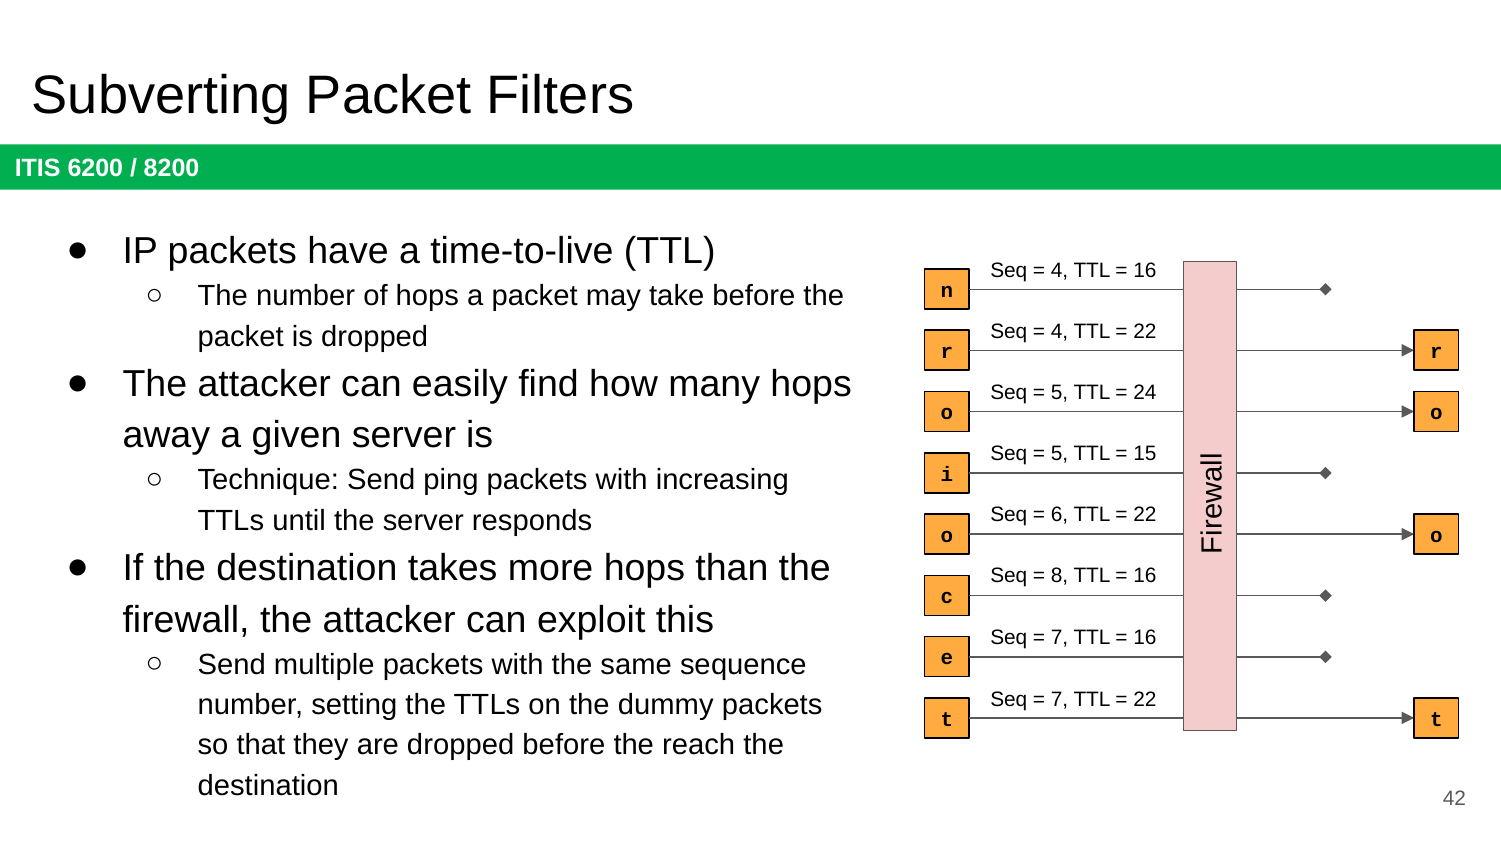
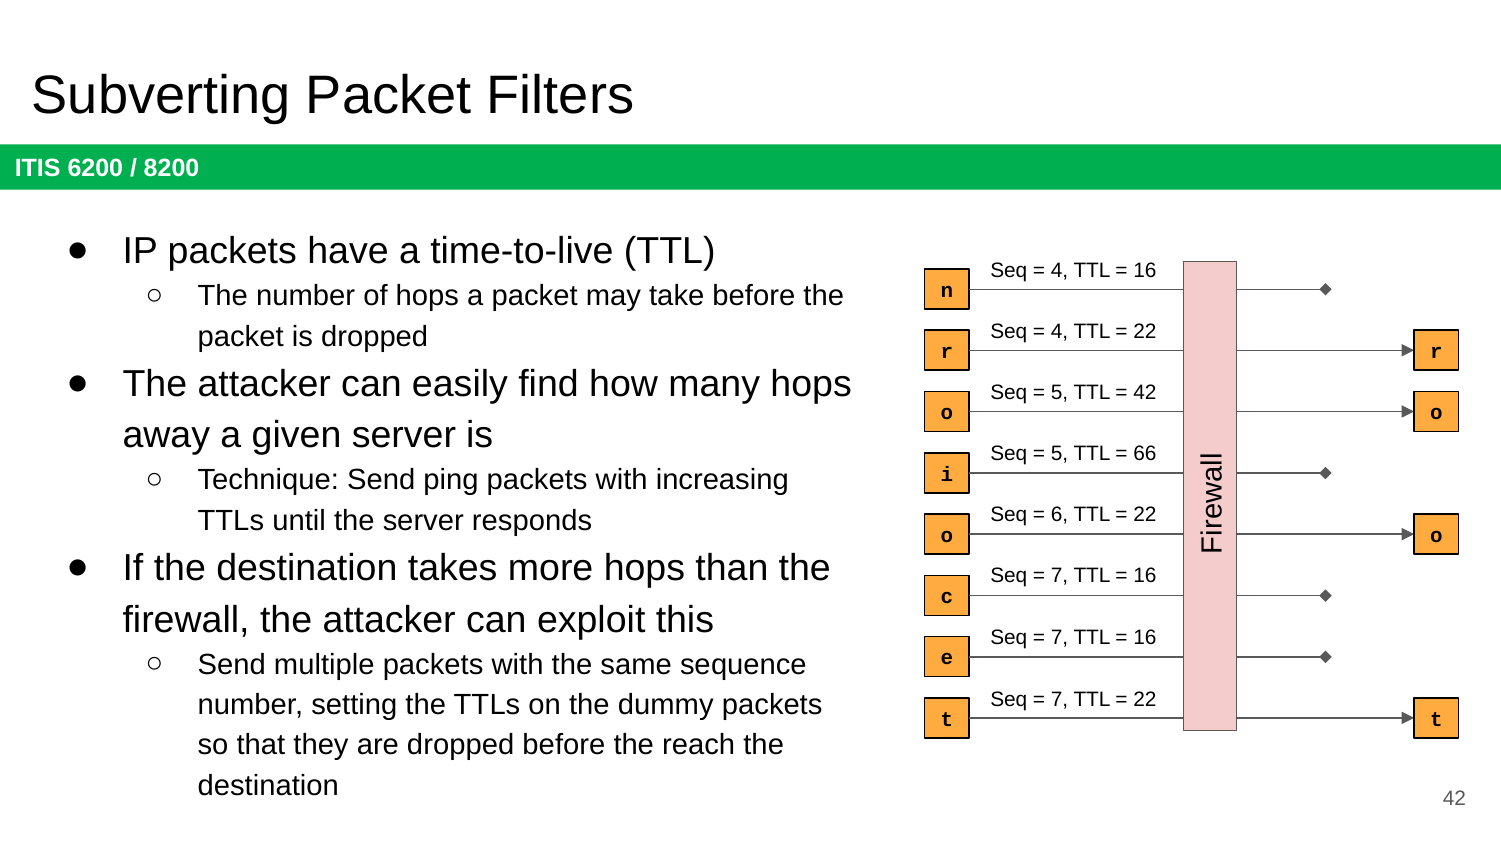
24: 24 -> 42 (1145, 393)
15: 15 -> 66 (1145, 454)
8: 8 -> 7 (1060, 576)
